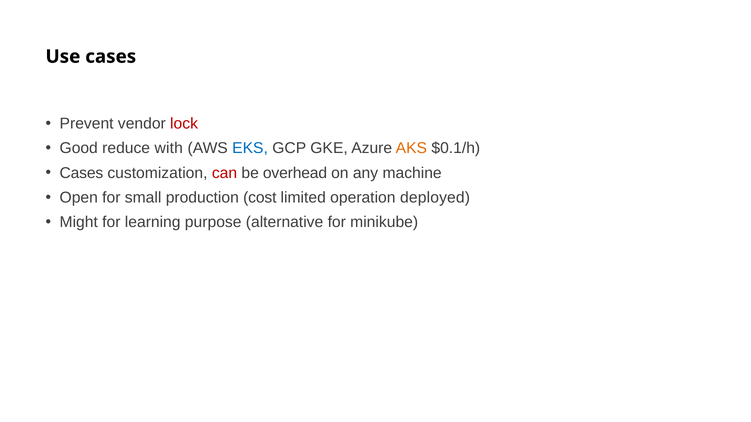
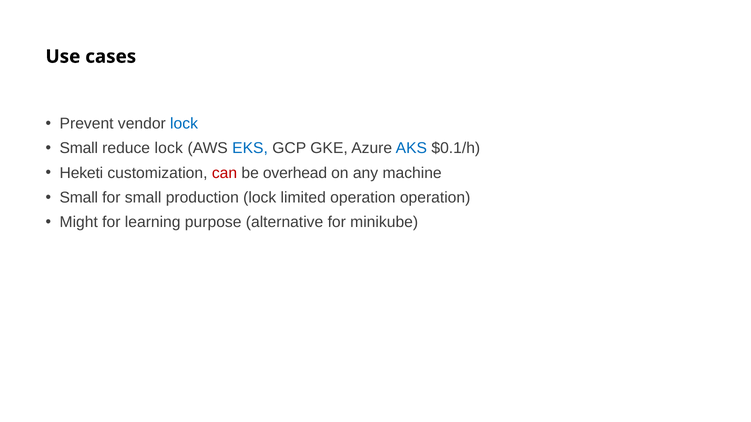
lock colour: red -> blue (184, 124)
Good: Good -> Small (79, 148)
reduce with: with -> lock (169, 148)
AKS colour: orange -> blue (411, 148)
Cases: Cases -> Heketi (81, 173)
Open: Open -> Small (79, 198)
production cost: cost -> lock (260, 198)
operation deployed: deployed -> operation (435, 198)
